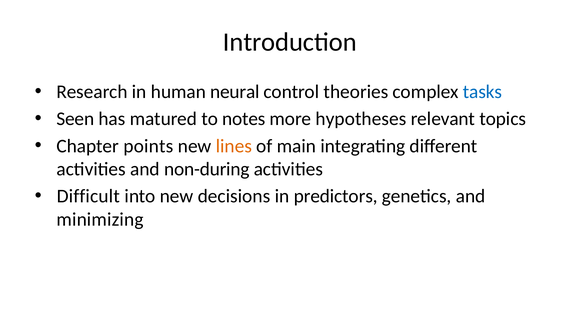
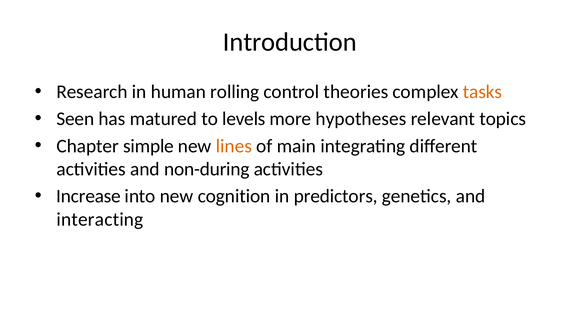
neural: neural -> rolling (235, 92)
tasks colour: blue -> orange (483, 92)
notes: notes -> levels (244, 119)
points: points -> simple (149, 146)
Difficult: Difficult -> Increase (89, 196)
decisions: decisions -> cognition (234, 196)
minimizing: minimizing -> interacting (100, 220)
